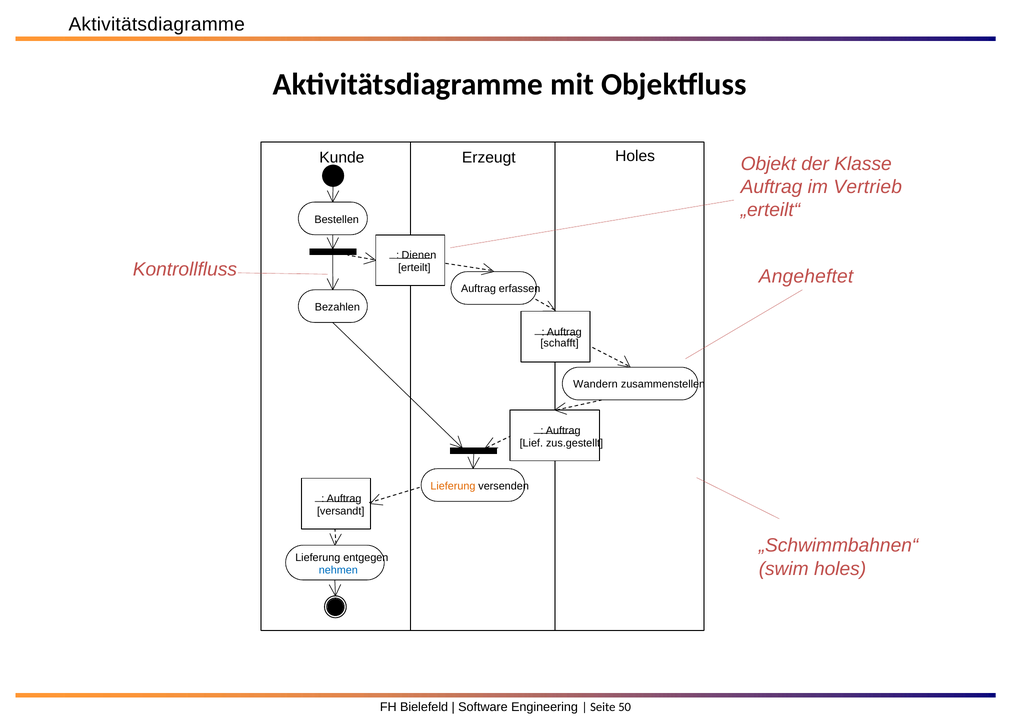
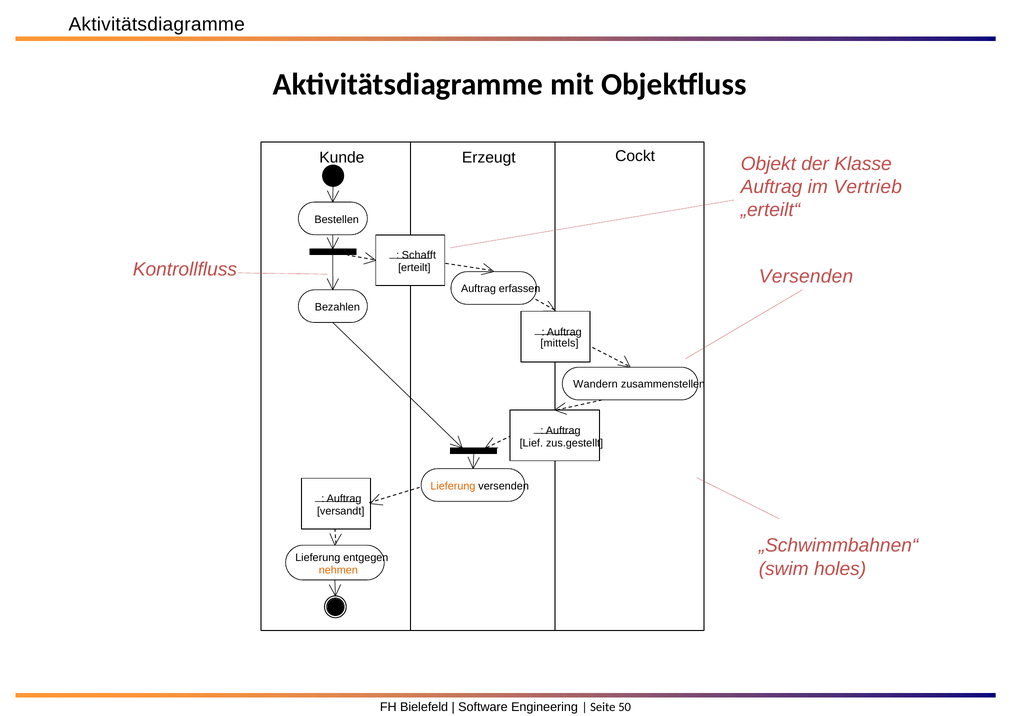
Holes: Holes -> Cockt (635, 156)
Dienen: Dienen -> Schafft (419, 255)
Kontrollfluss Angeheftet: Angeheftet -> Versenden (806, 276)
schafft: schafft -> mittels (560, 343)
nehmen colour: blue -> orange (338, 570)
